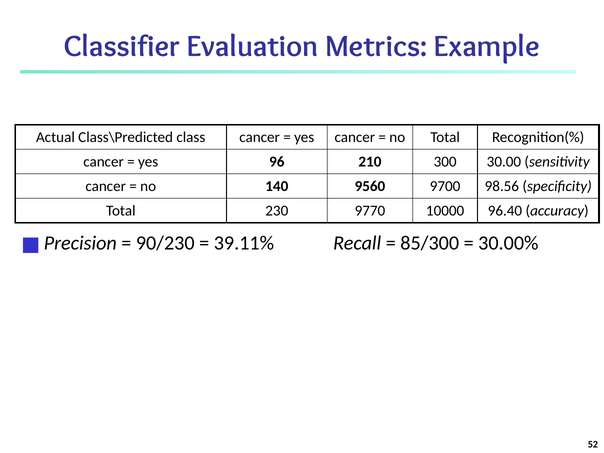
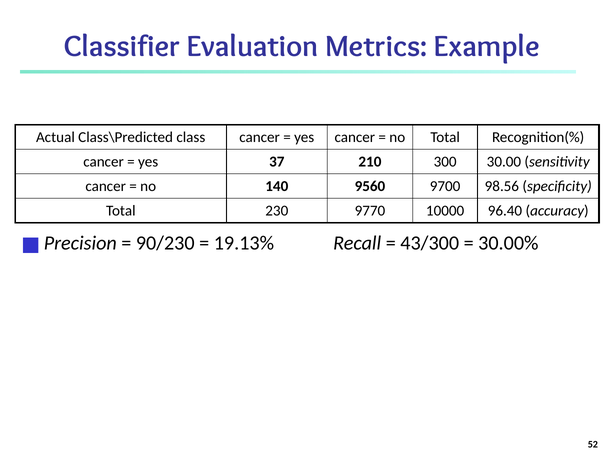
96: 96 -> 37 (277, 162)
39.11%: 39.11% -> 19.13% (244, 243)
85/300: 85/300 -> 43/300 (430, 243)
